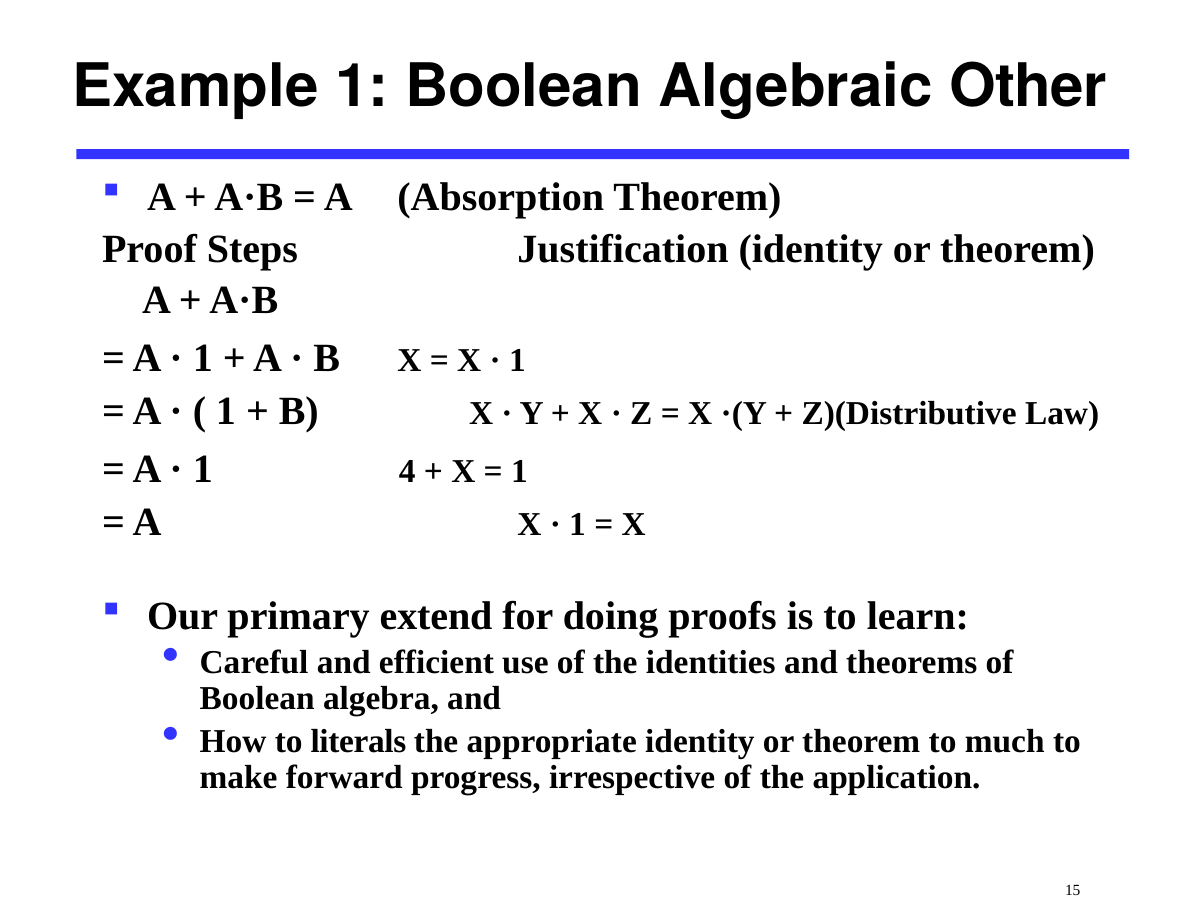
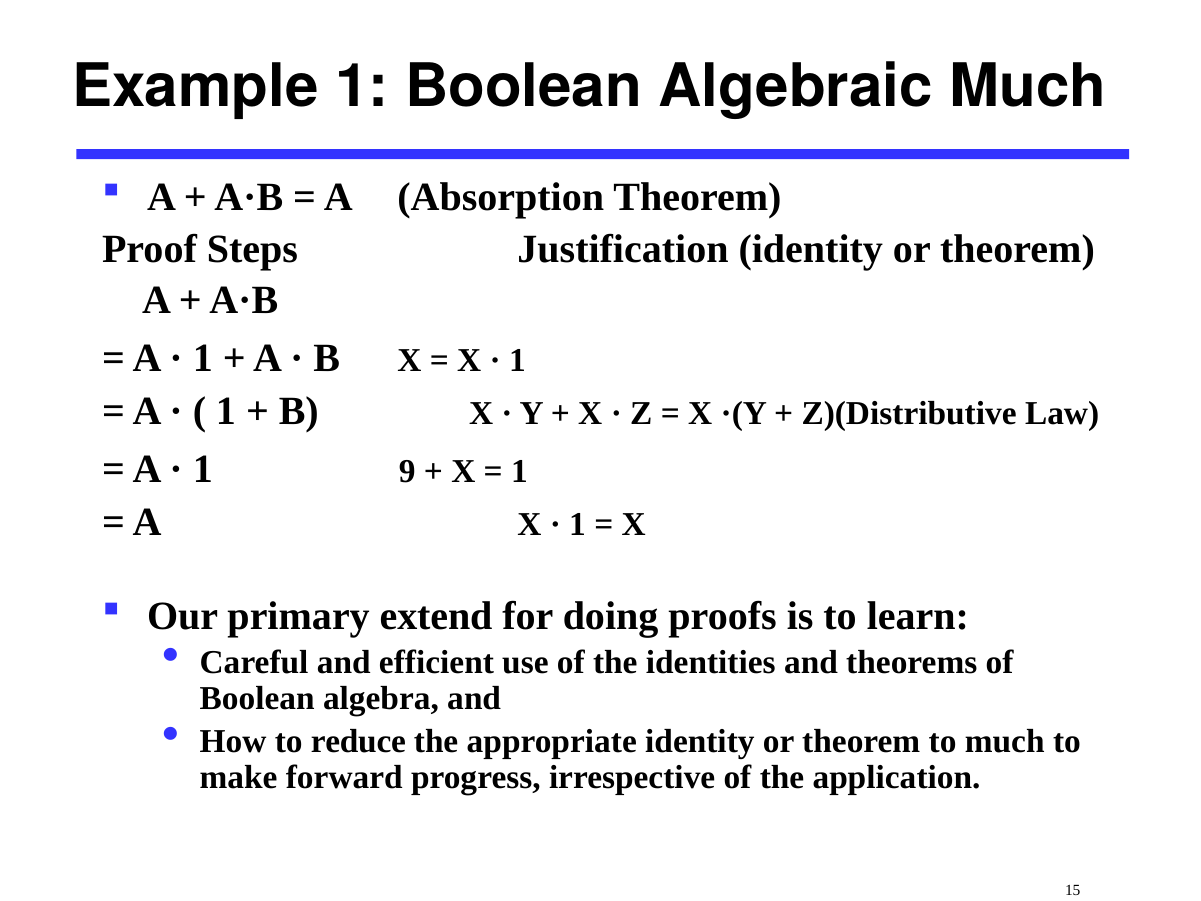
Algebraic Other: Other -> Much (1028, 87)
4: 4 -> 9 (407, 472)
literals: literals -> reduce (358, 741)
